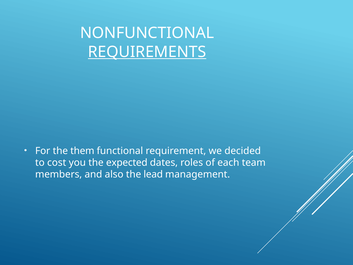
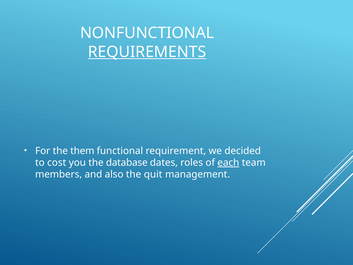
expected: expected -> database (127, 162)
each underline: none -> present (228, 162)
lead: lead -> quit (153, 174)
